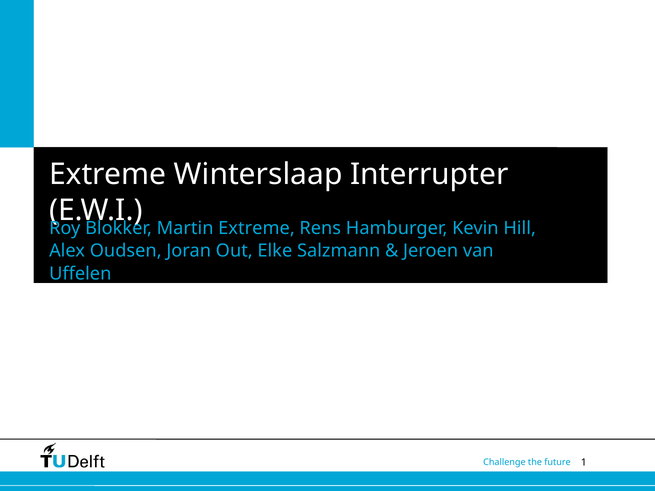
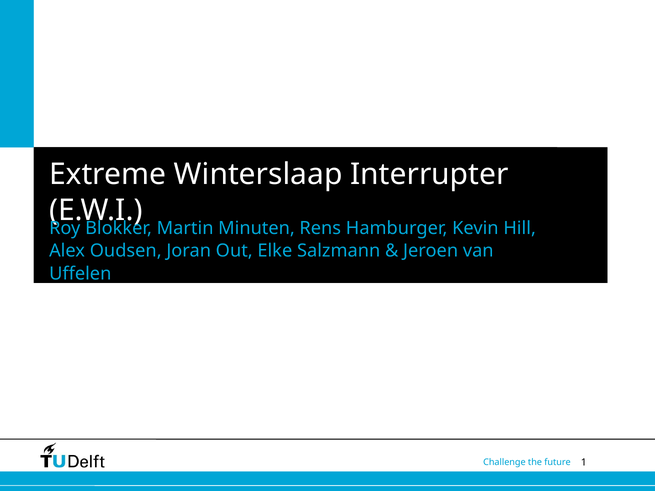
Martin Extreme: Extreme -> Minuten (257, 228)
